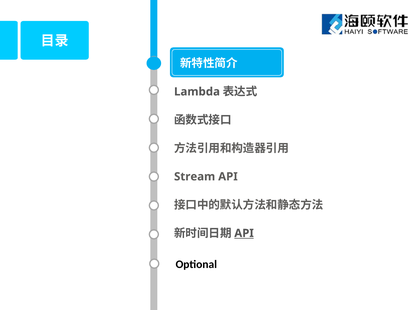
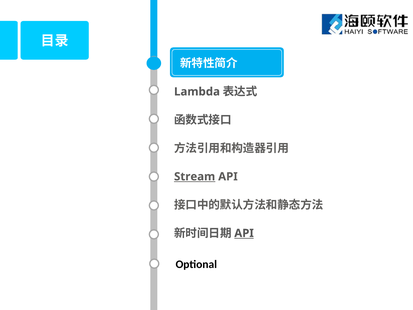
Stream underline: none -> present (195, 176)
